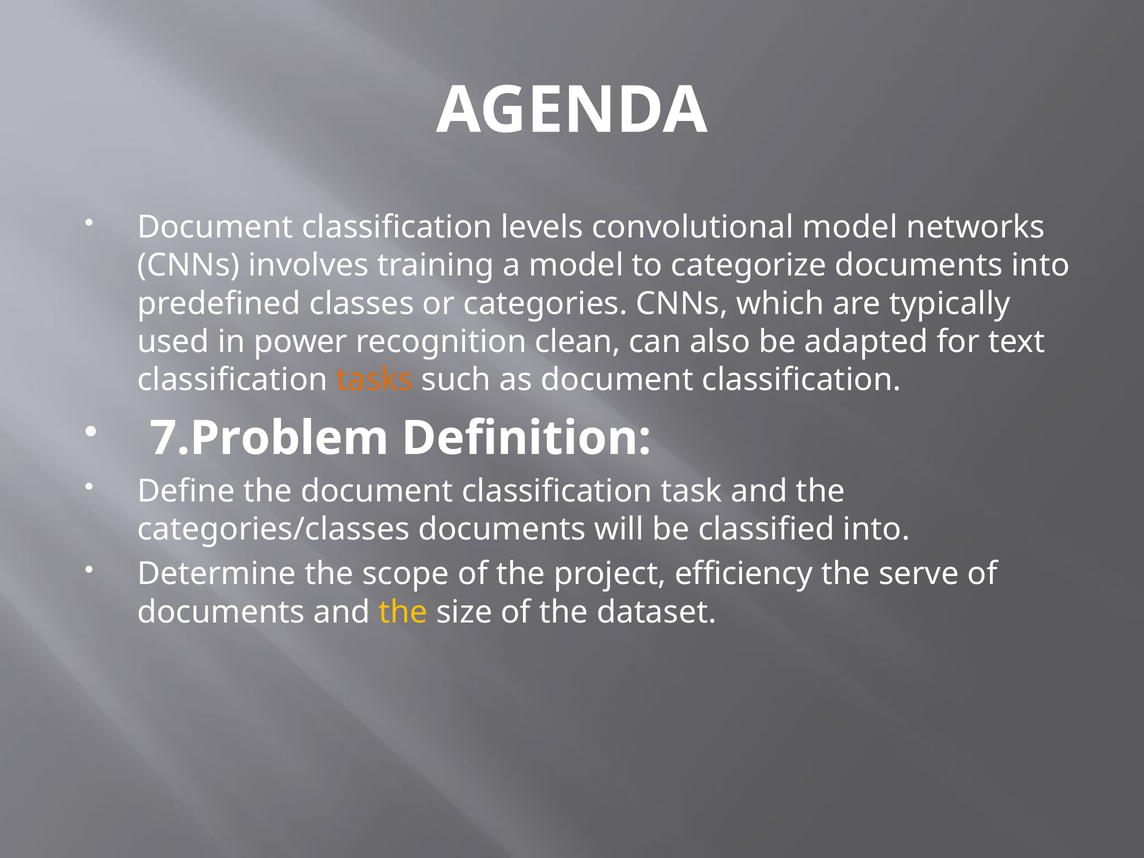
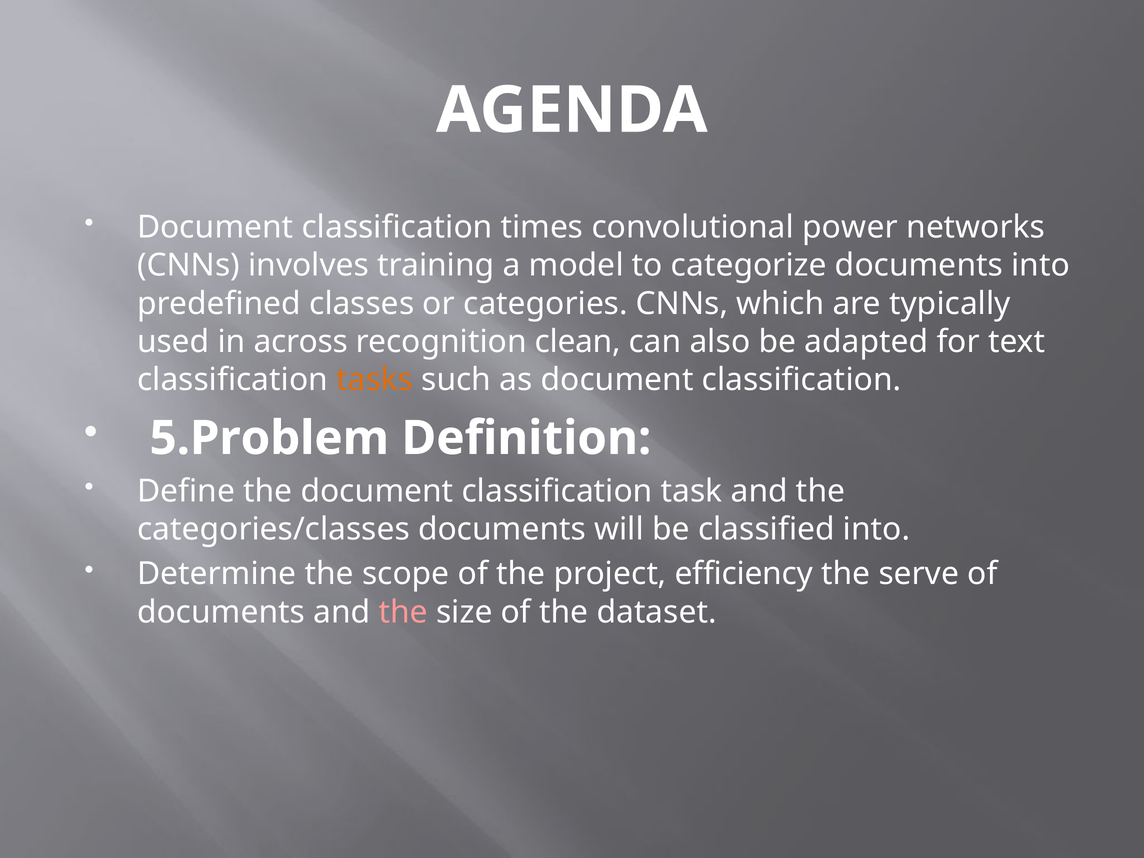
levels: levels -> times (542, 227)
convolutional model: model -> power (850, 227)
power: power -> across (301, 342)
7.Problem: 7.Problem -> 5.Problem (269, 438)
the colour: yellow -> pink (403, 612)
